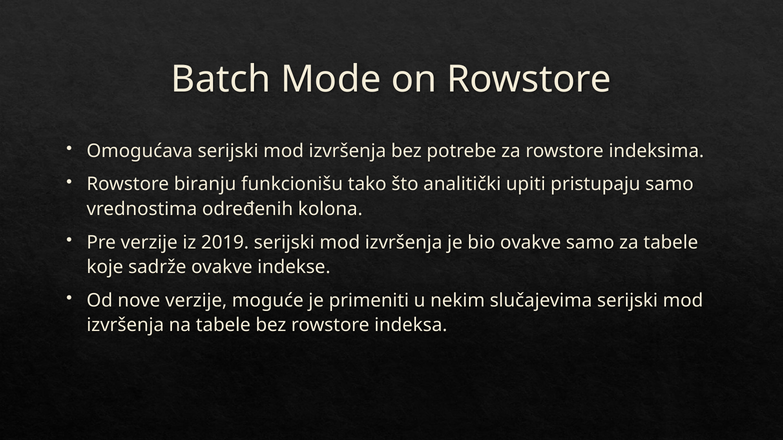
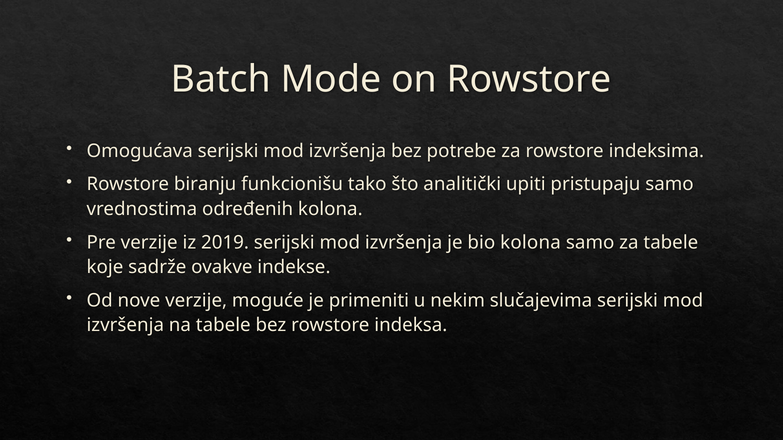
bio ovakve: ovakve -> kolona (531, 243)
